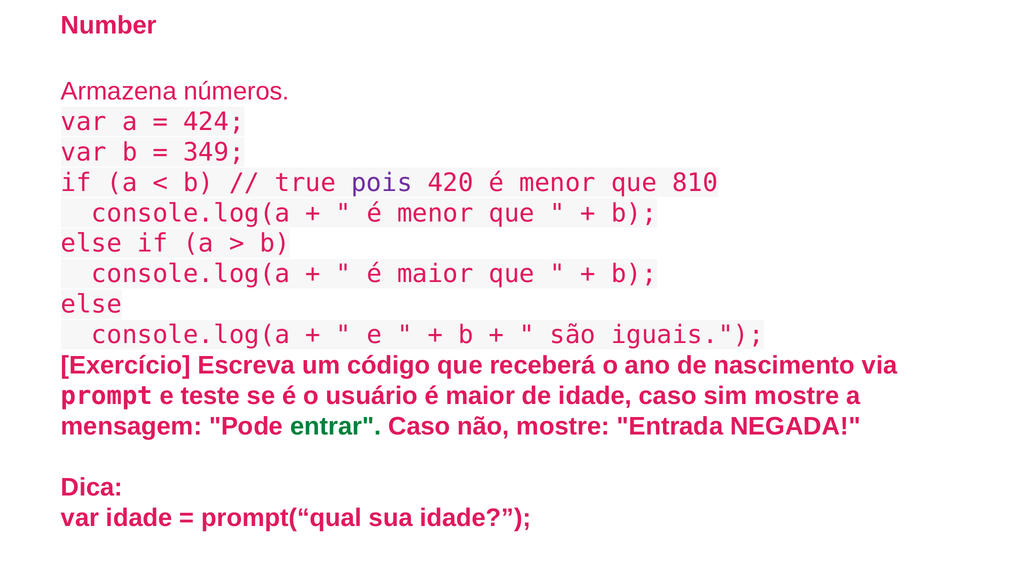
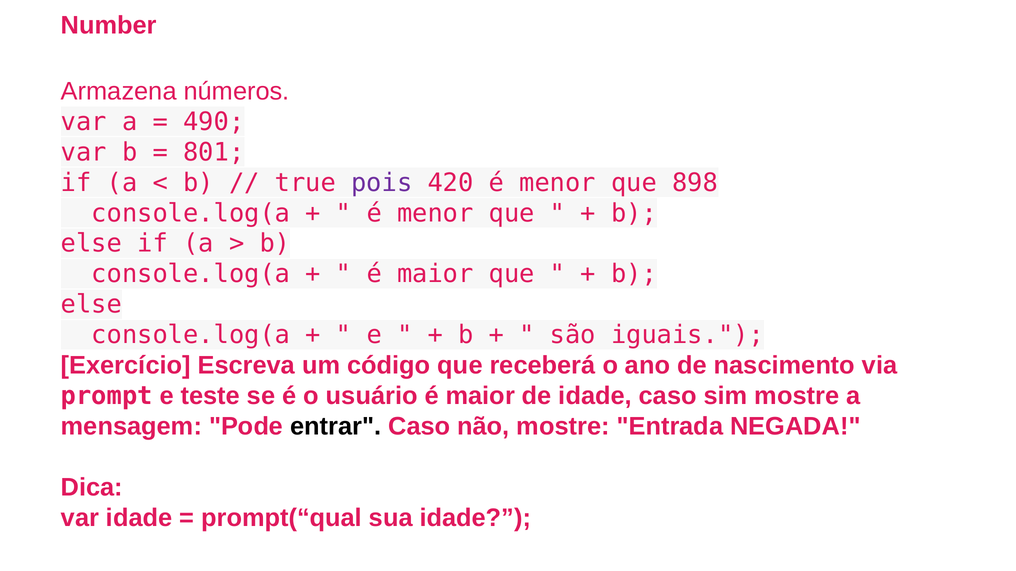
424: 424 -> 490 (214, 122)
349: 349 -> 801 (214, 152)
810: 810 -> 898 (695, 183)
entrar colour: green -> black (336, 427)
